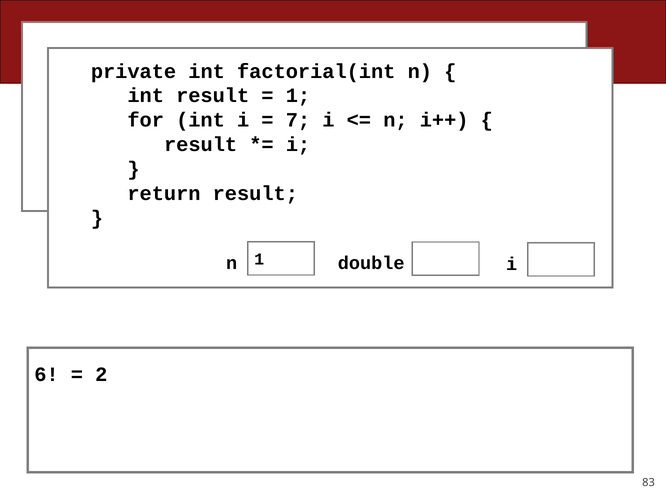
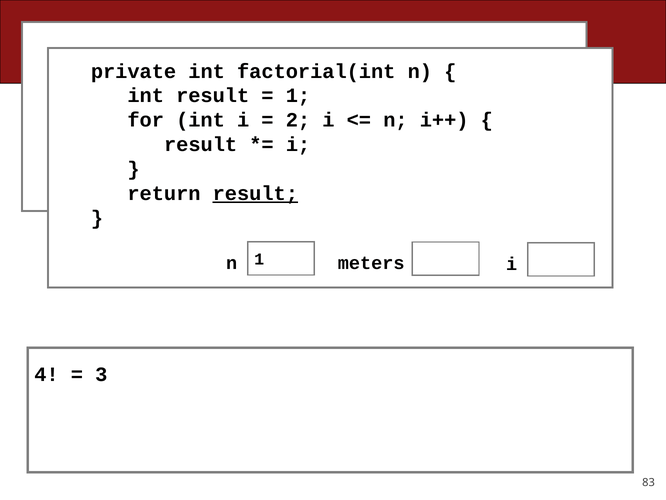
7: 7 -> 2 (298, 120)
result underline: none -> present (255, 193)
double: double -> meters (371, 263)
6: 6 -> 4 (46, 374)
2: 2 -> 3 (101, 374)
